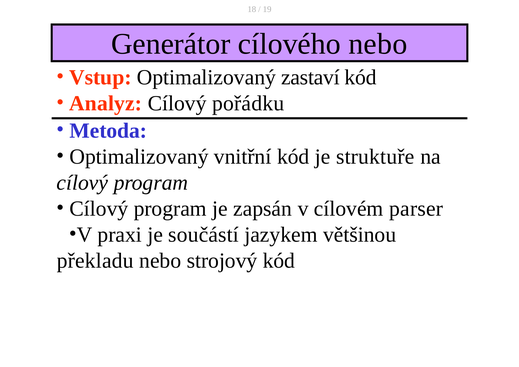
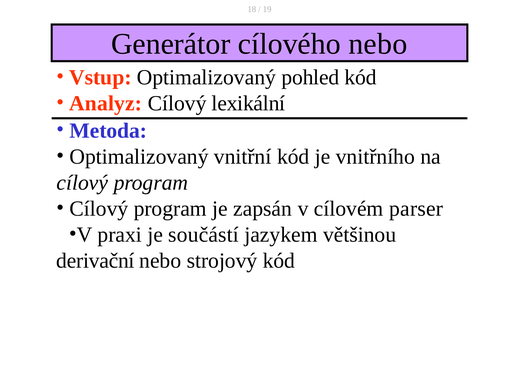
zastaví: zastaví -> pohled (310, 77)
pořádku: pořádku -> lexikální (248, 103)
struktuře: struktuře -> vnitřního (375, 157)
překladu: překladu -> derivační (95, 261)
